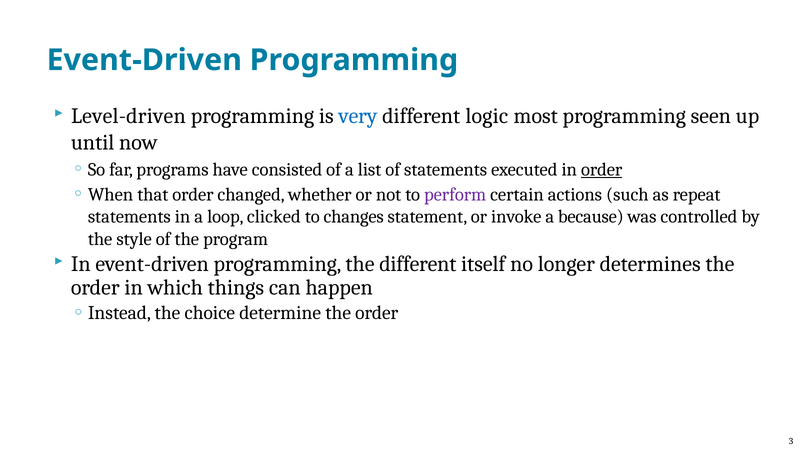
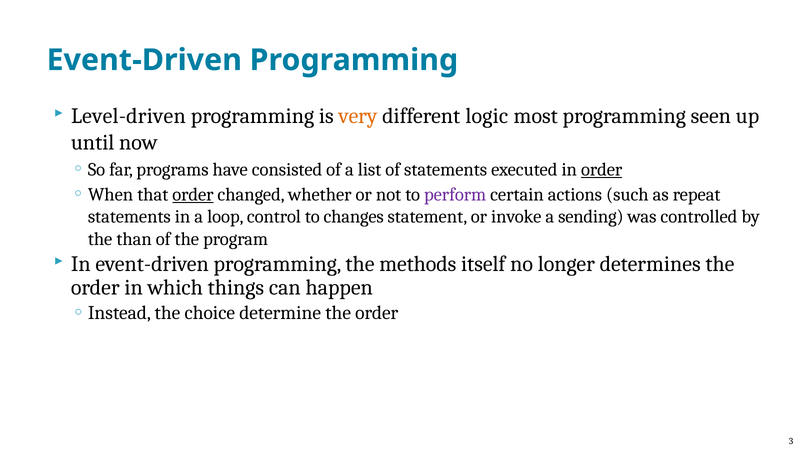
very colour: blue -> orange (358, 116)
order underline: none -> present (193, 194)
clicked: clicked -> control (274, 217)
because: because -> sending (591, 217)
style: style -> than (134, 239)
the different: different -> methods (418, 264)
